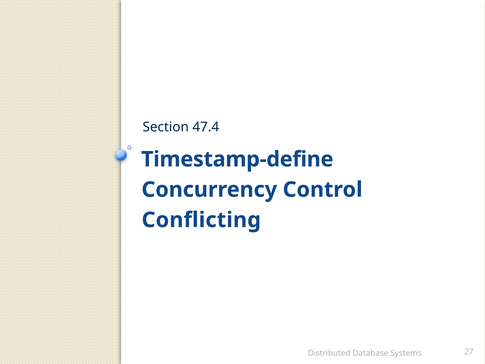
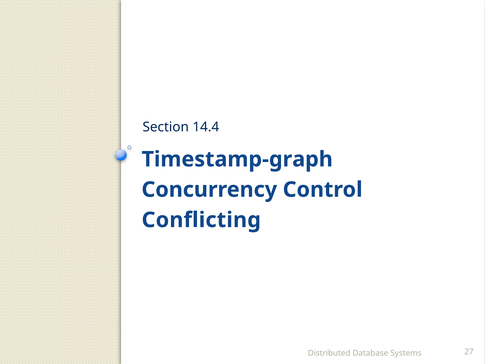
47.4: 47.4 -> 14.4 (206, 127)
Timestamp-define: Timestamp-define -> Timestamp-graph (237, 159)
